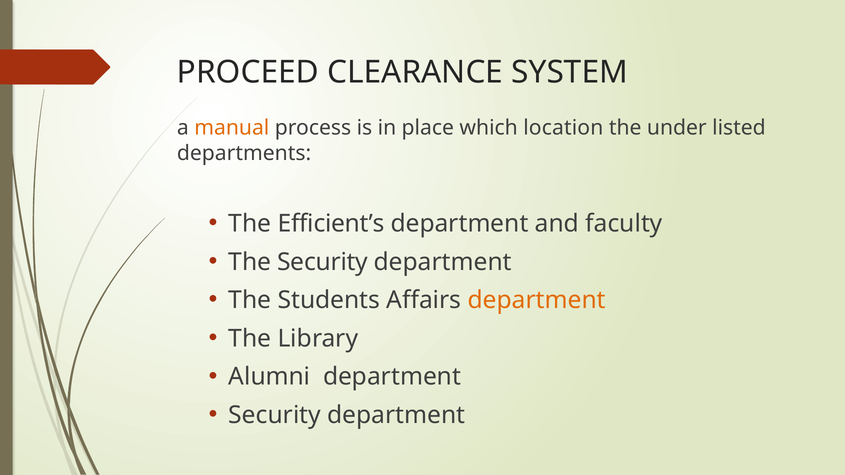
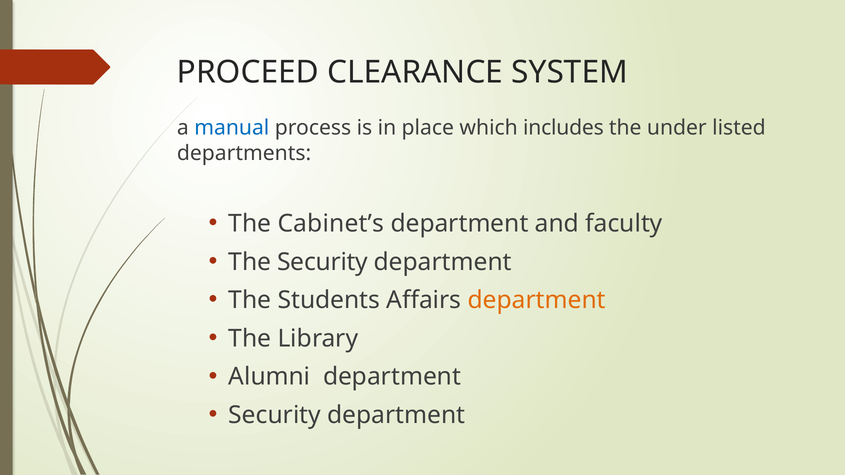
manual colour: orange -> blue (232, 128)
location: location -> includes (563, 128)
Efficient’s: Efficient’s -> Cabinet’s (331, 224)
